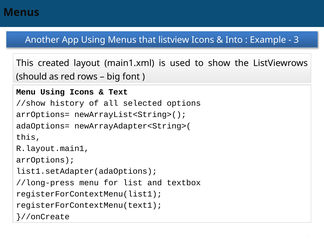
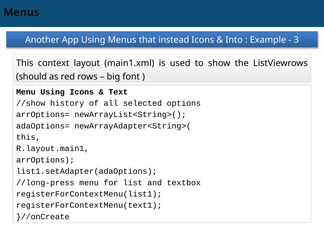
listview: listview -> instead (174, 40)
created: created -> context (54, 63)
